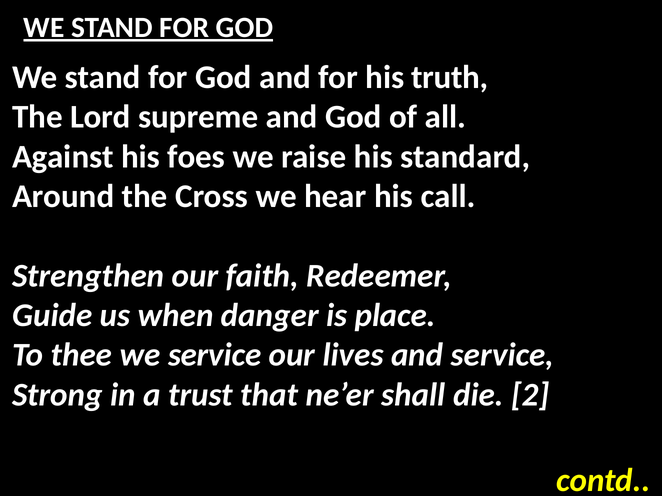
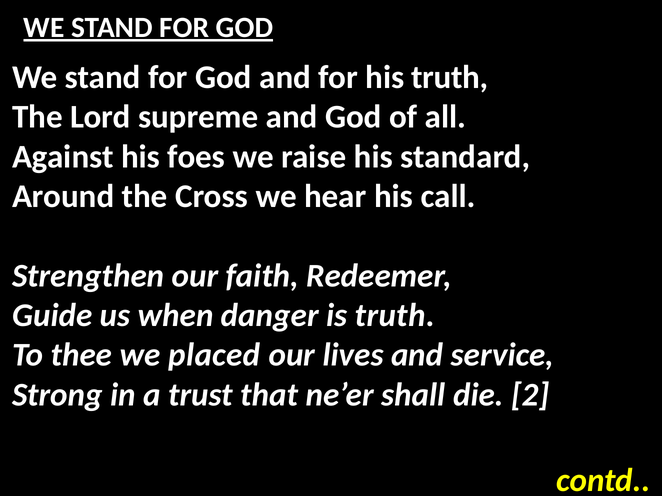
is place: place -> truth (395, 316)
we service: service -> placed (214, 355)
